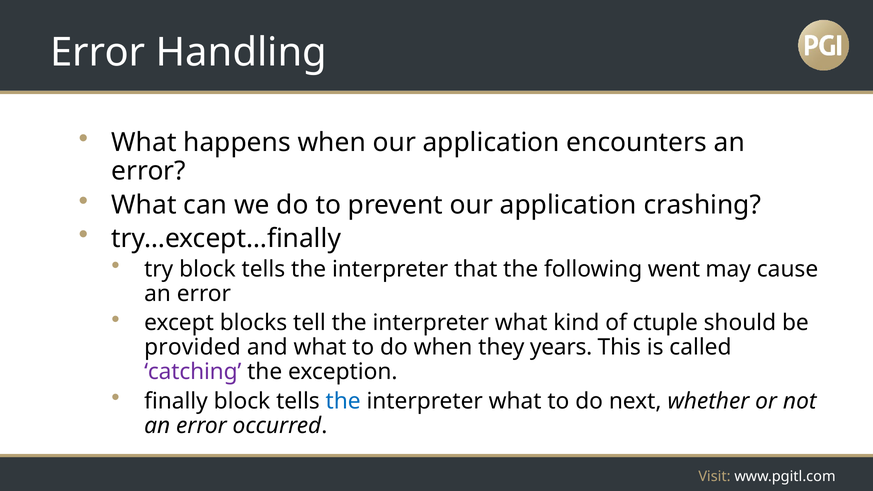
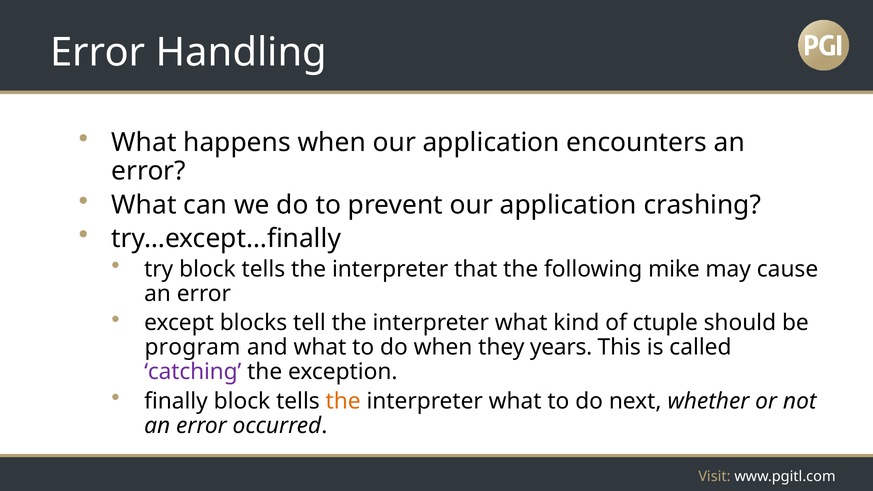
went: went -> mike (674, 269)
provided: provided -> program (192, 347)
the colour: blue -> orange (343, 401)
